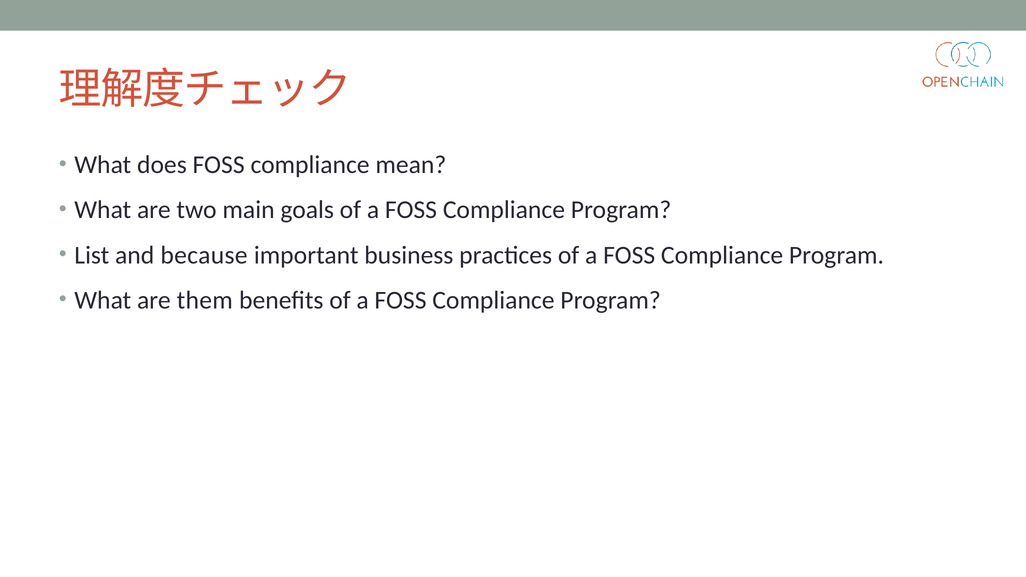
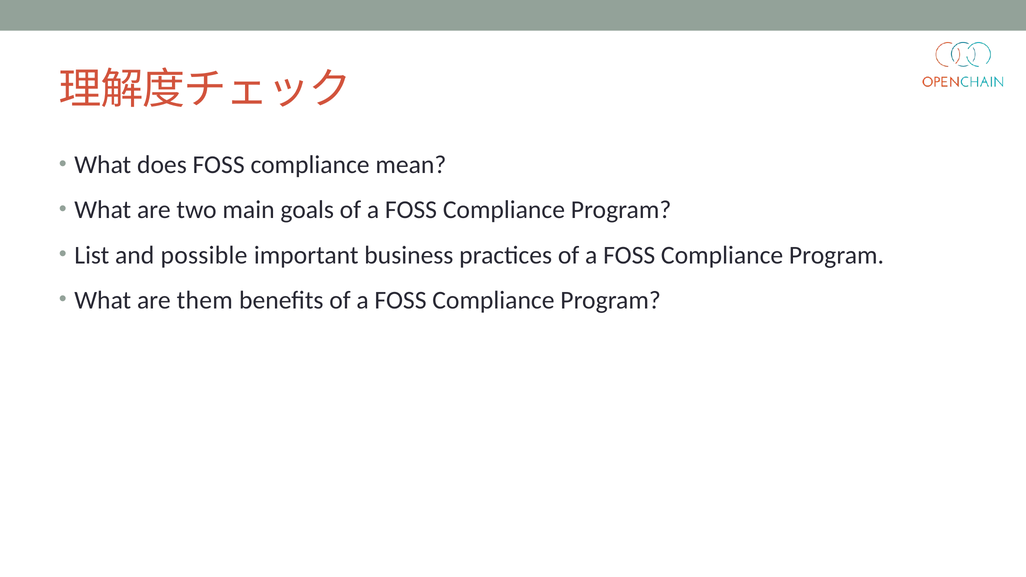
because: because -> possible (204, 255)
